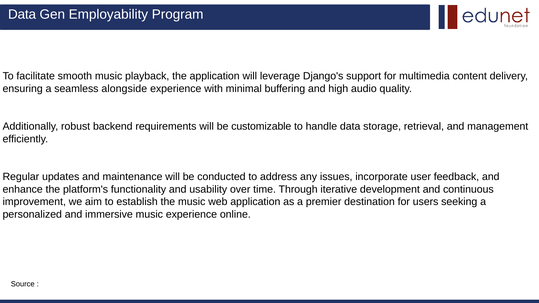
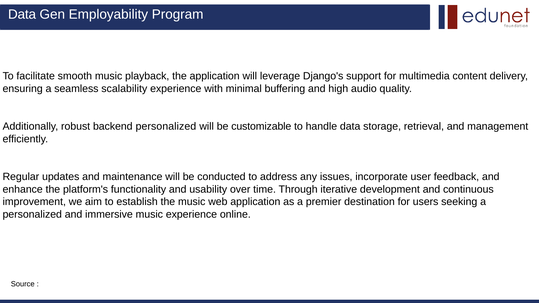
alongside: alongside -> scalability (124, 89)
backend requirements: requirements -> personalized (166, 126)
